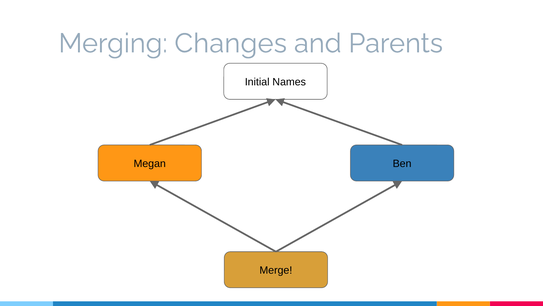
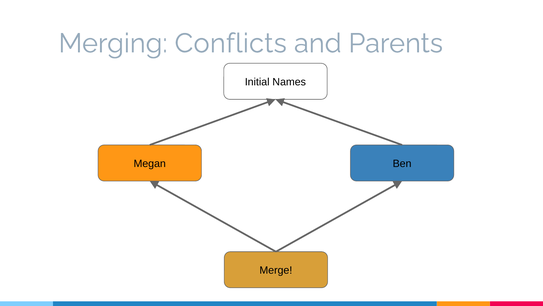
Changes: Changes -> Conflicts (231, 43)
